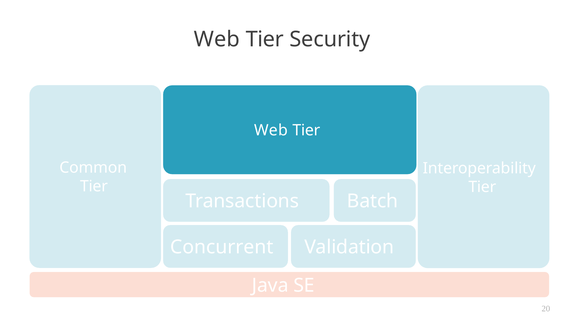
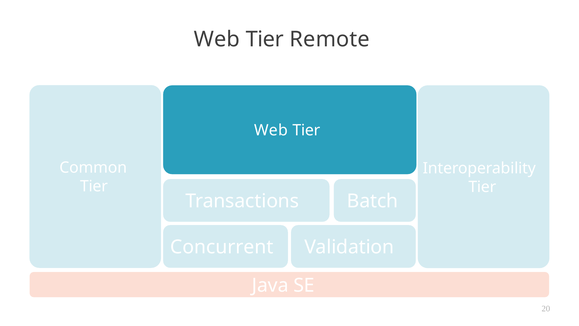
Security: Security -> Remote (330, 39)
